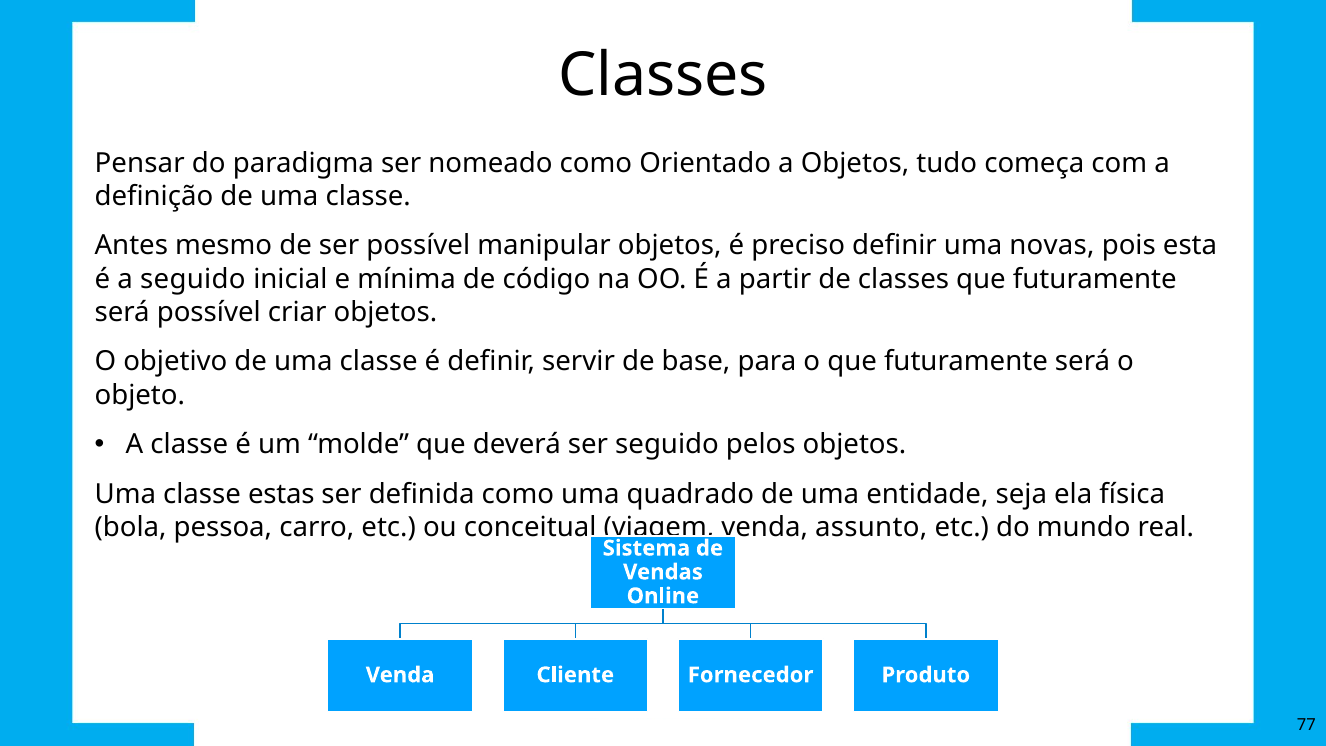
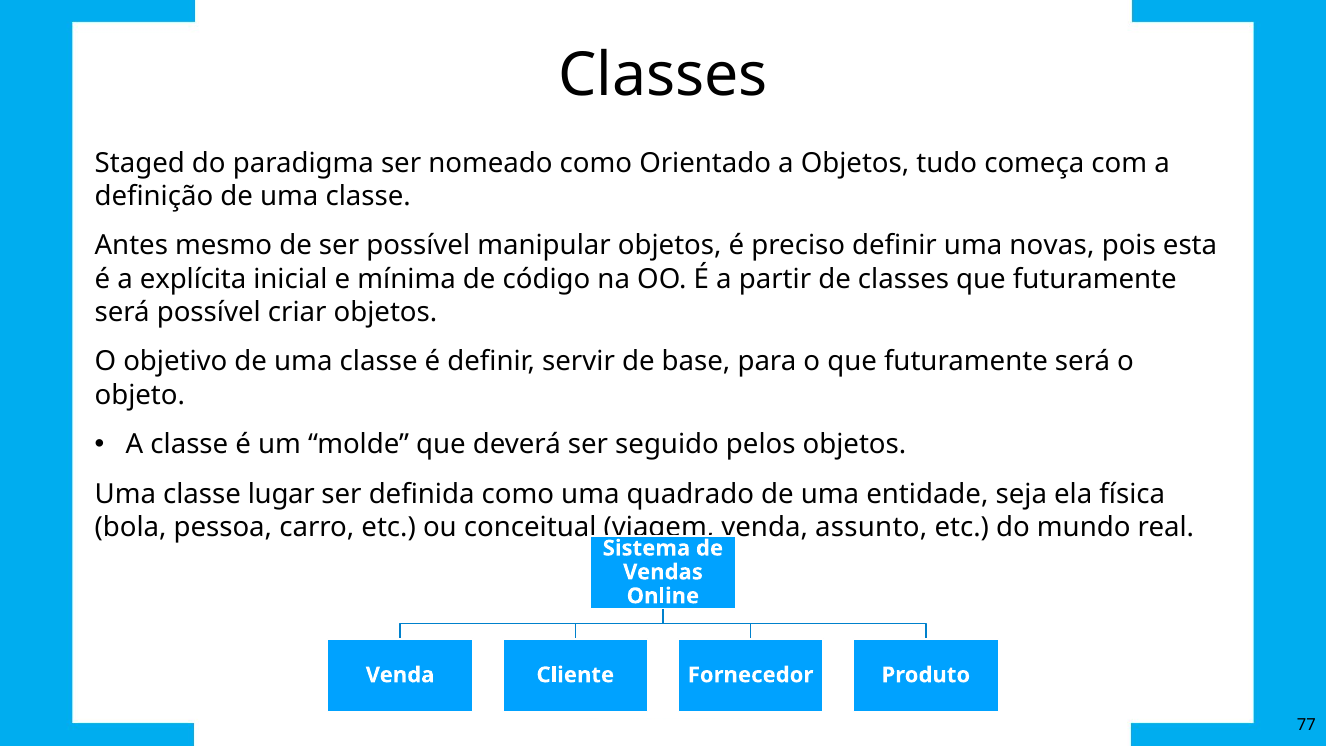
Pensar: Pensar -> Staged (140, 163)
a seguido: seguido -> explícita (193, 279)
estas: estas -> lugar (281, 494)
